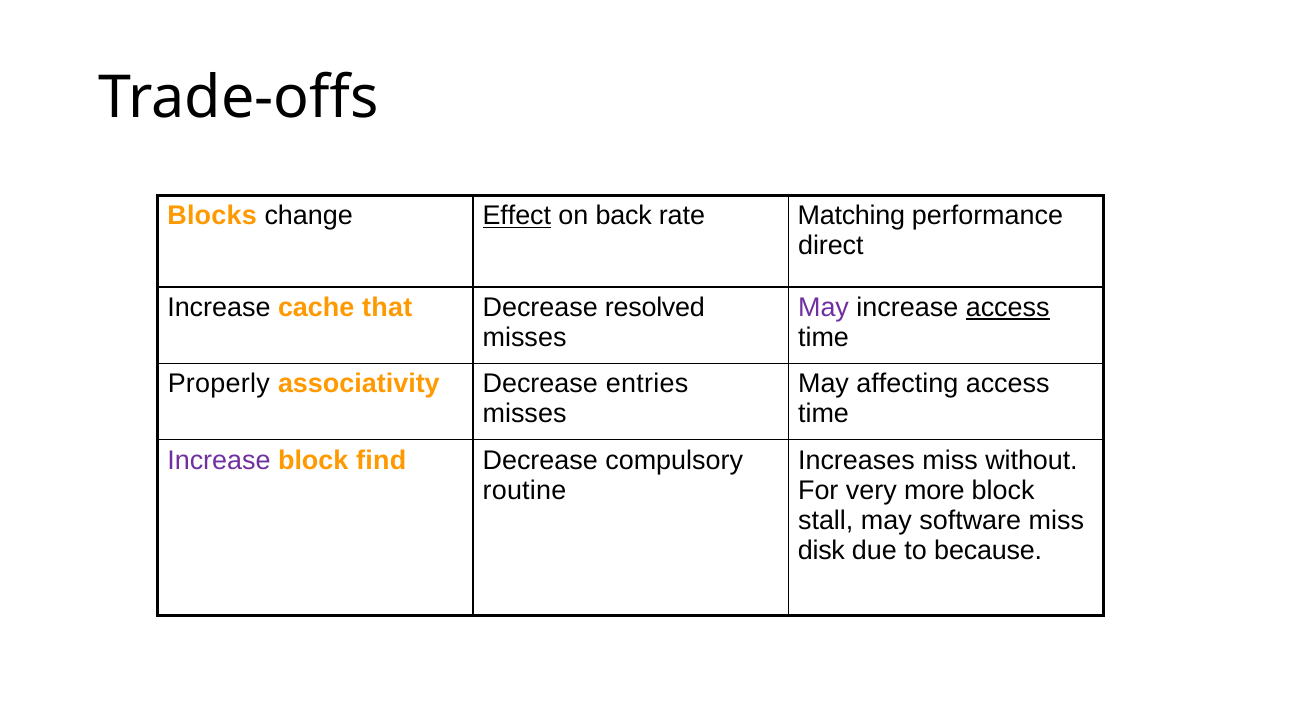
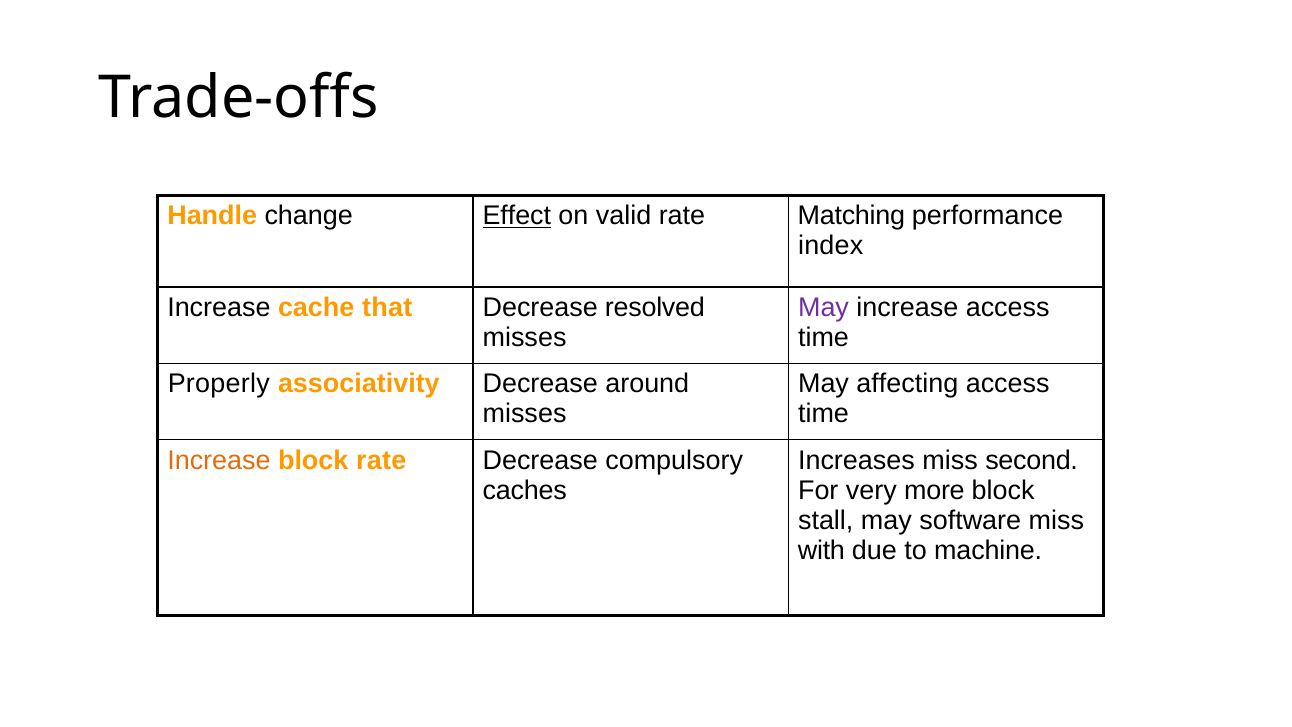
Blocks: Blocks -> Handle (212, 216)
back: back -> valid (624, 216)
direct: direct -> index (831, 246)
access underline: present -> none (1008, 307)
entries: entries -> around (647, 384)
Increase colour: purple -> orange (219, 460)
block find: find -> rate (381, 460)
without: without -> second (1032, 460)
routine: routine -> caches (525, 490)
disk: disk -> with (821, 550)
because: because -> machine (988, 550)
